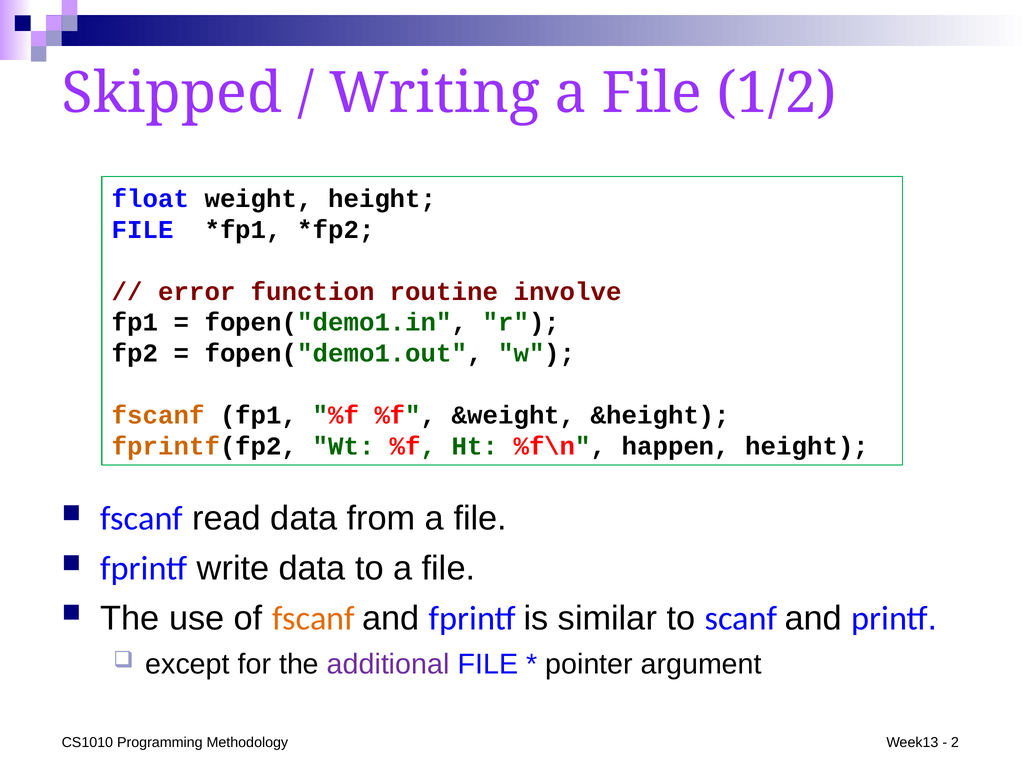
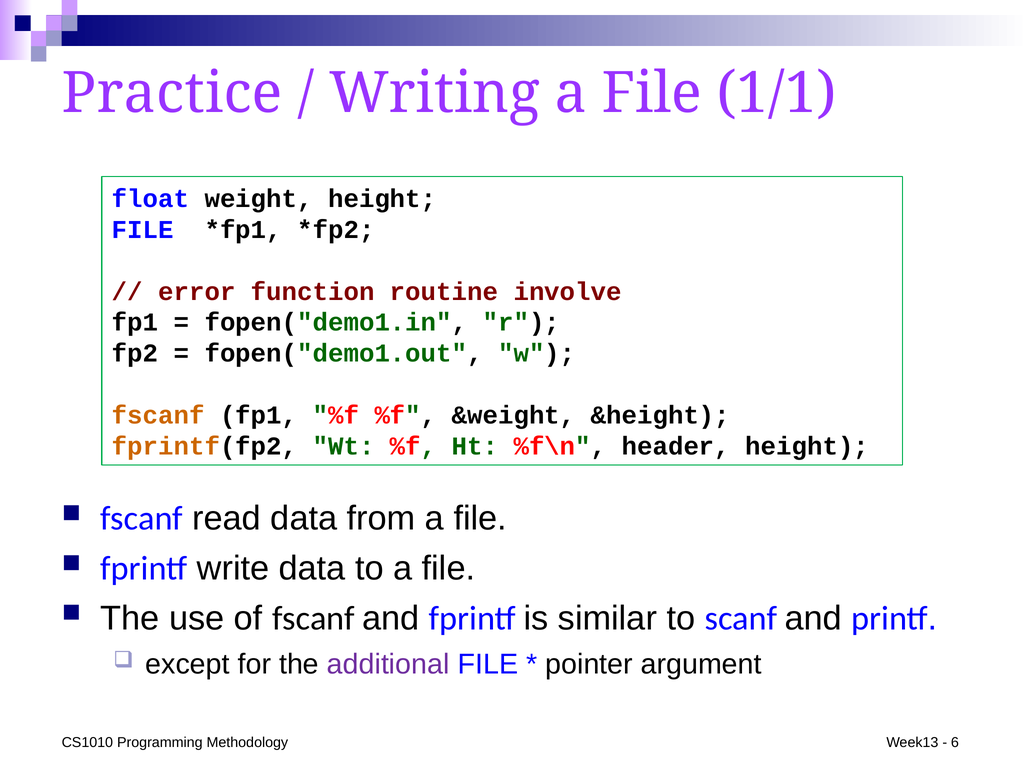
Skipped: Skipped -> Practice (172, 93)
1/2: 1/2 -> 1/1 (777, 93)
happen: happen -> header (676, 446)
fscanf colour: orange -> black (313, 618)
2: 2 -> 6 (955, 742)
